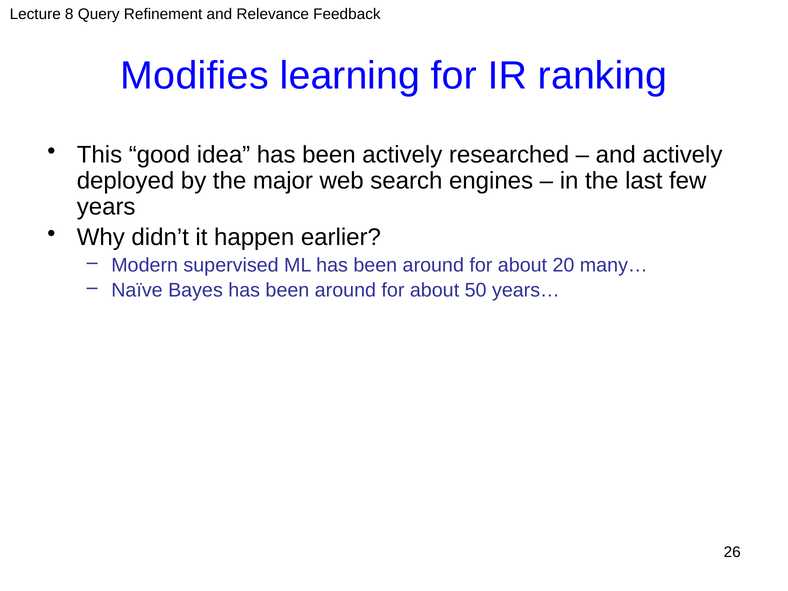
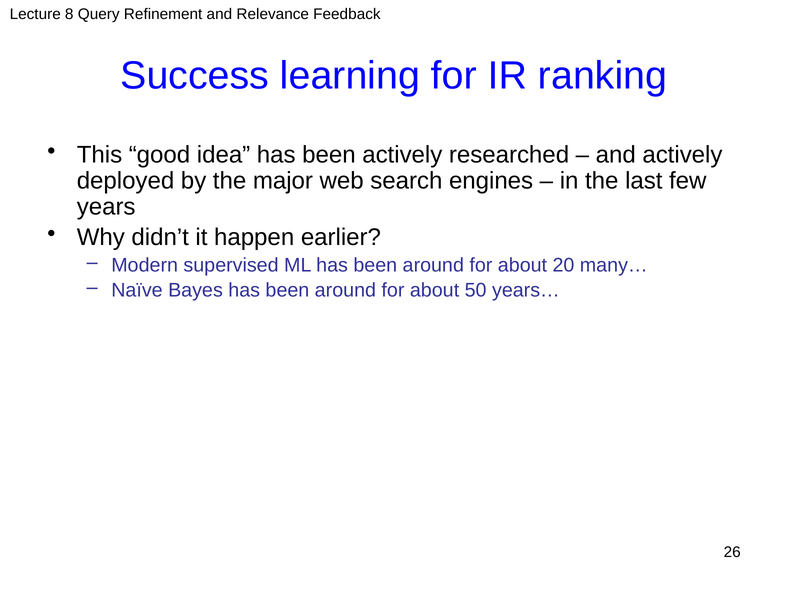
Modifies: Modifies -> Success (195, 76)
